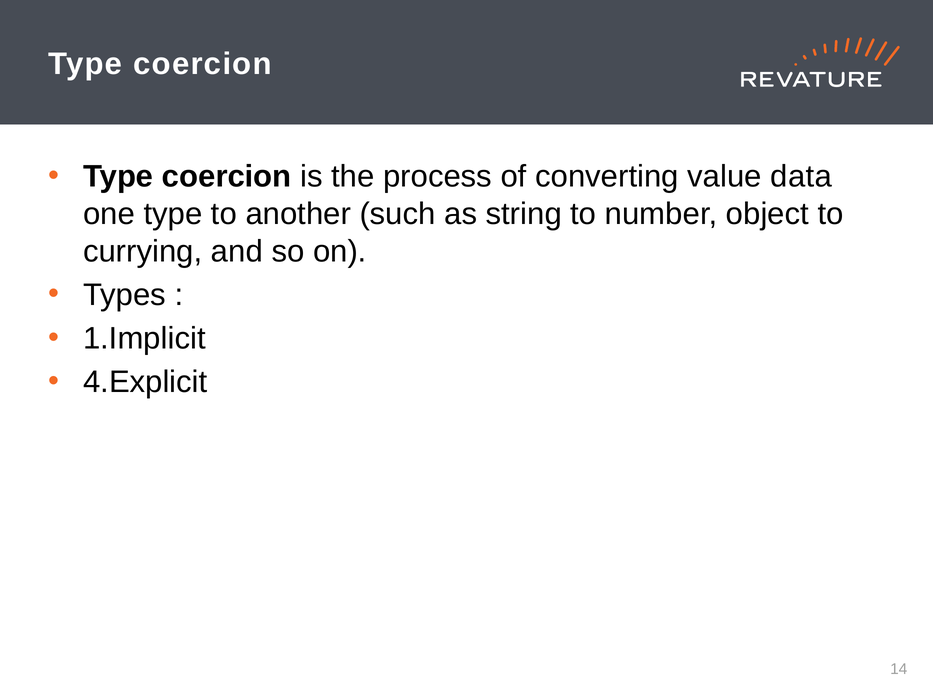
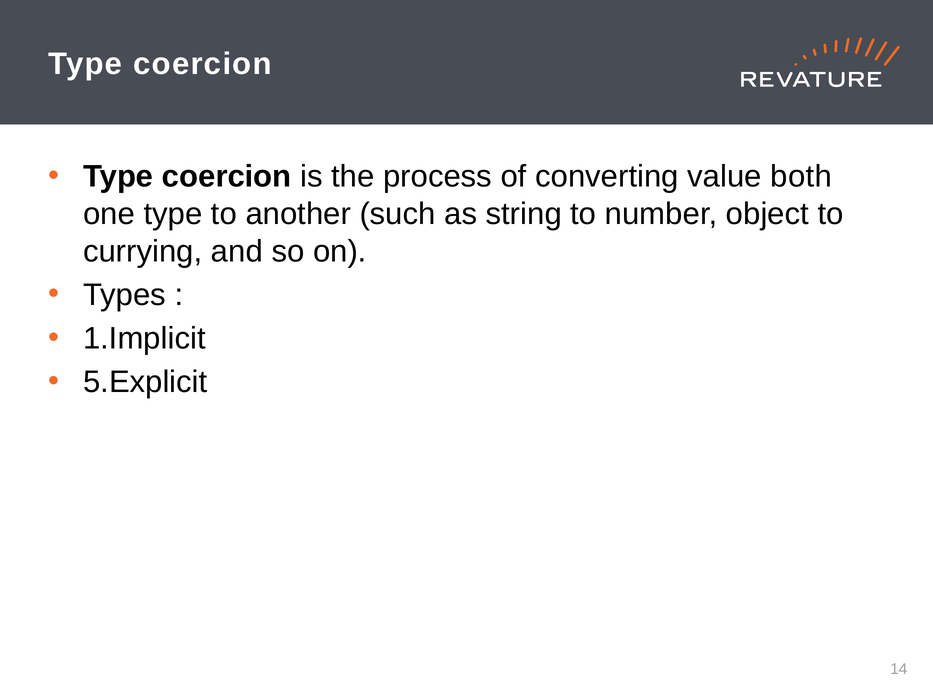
data: data -> both (801, 177)
4.Explicit: 4.Explicit -> 5.Explicit (145, 382)
